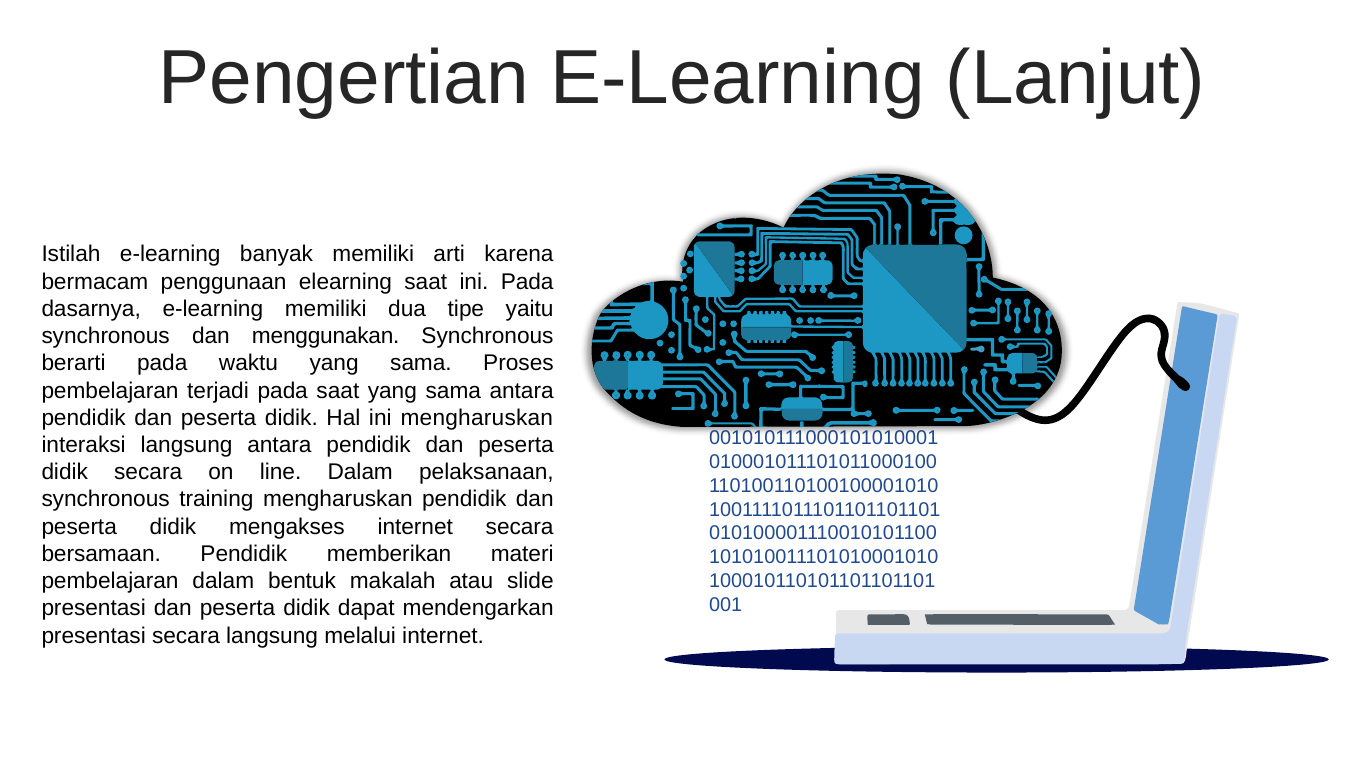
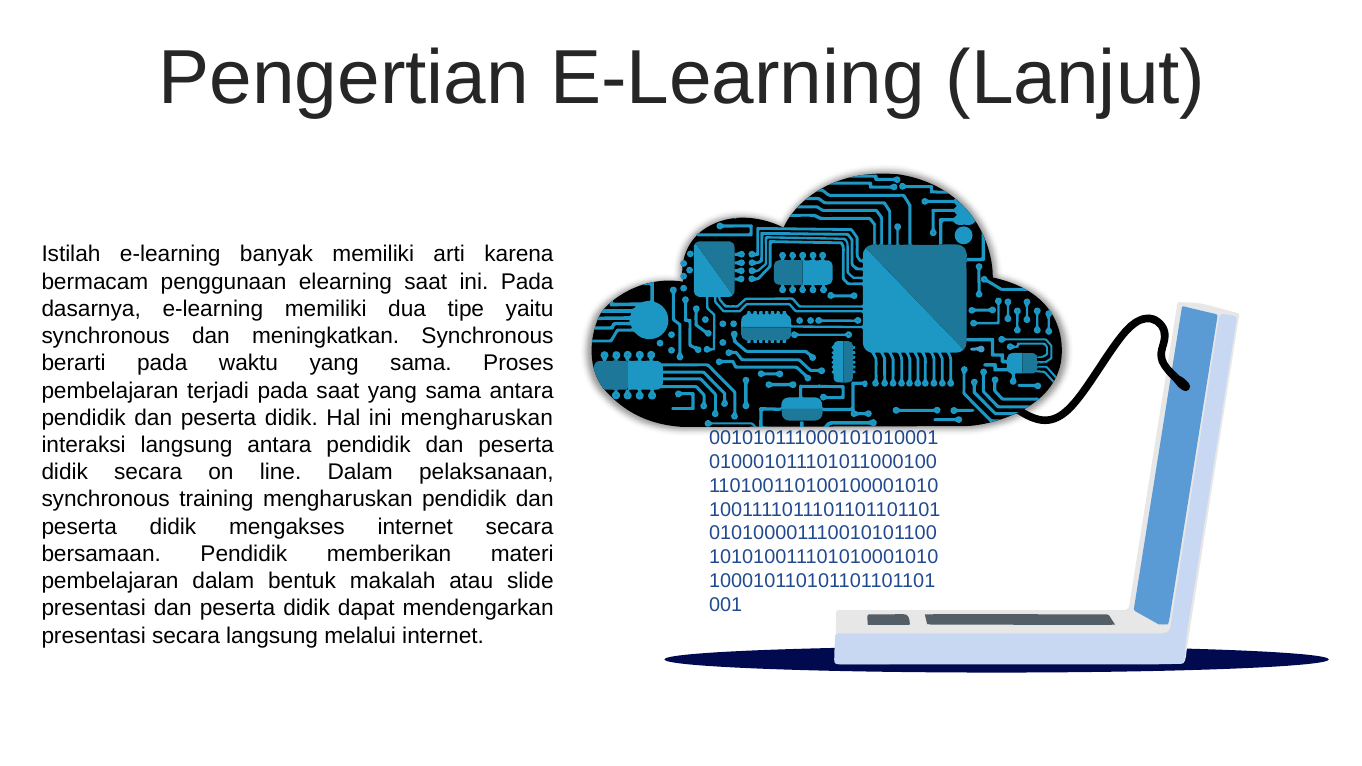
menggunakan: menggunakan -> meningkatkan (326, 336)
